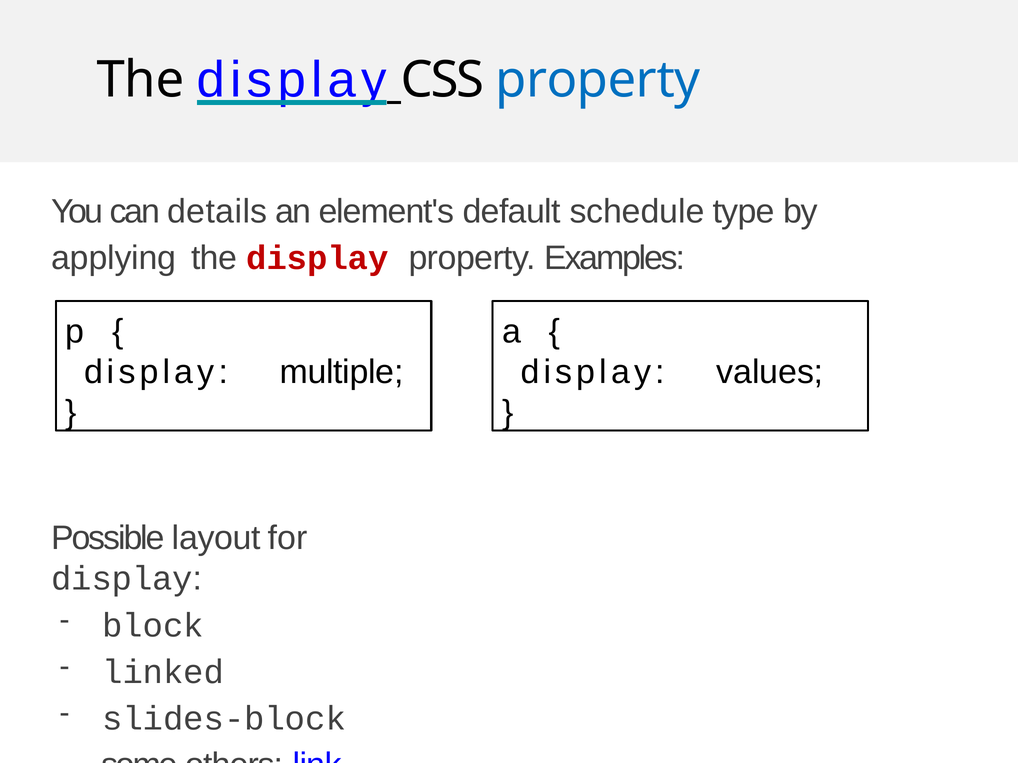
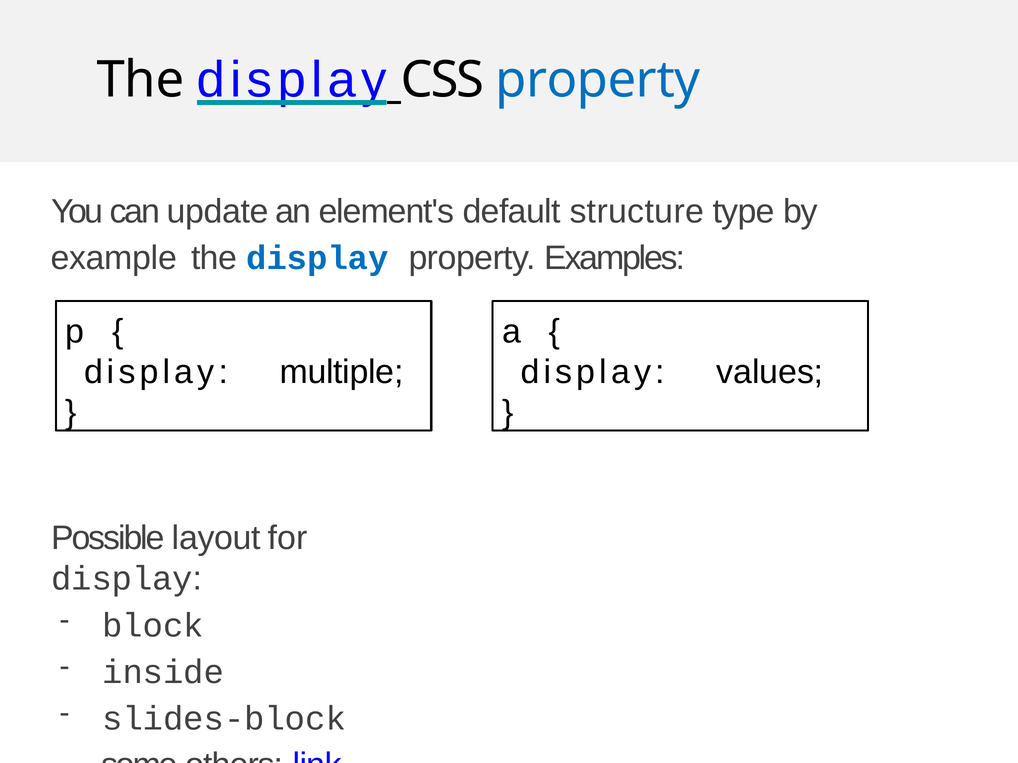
details: details -> update (218, 212)
schedule: schedule -> structure (637, 212)
applying: applying -> example (114, 258)
display colour: red -> blue (317, 258)
linked: linked -> inside (163, 672)
